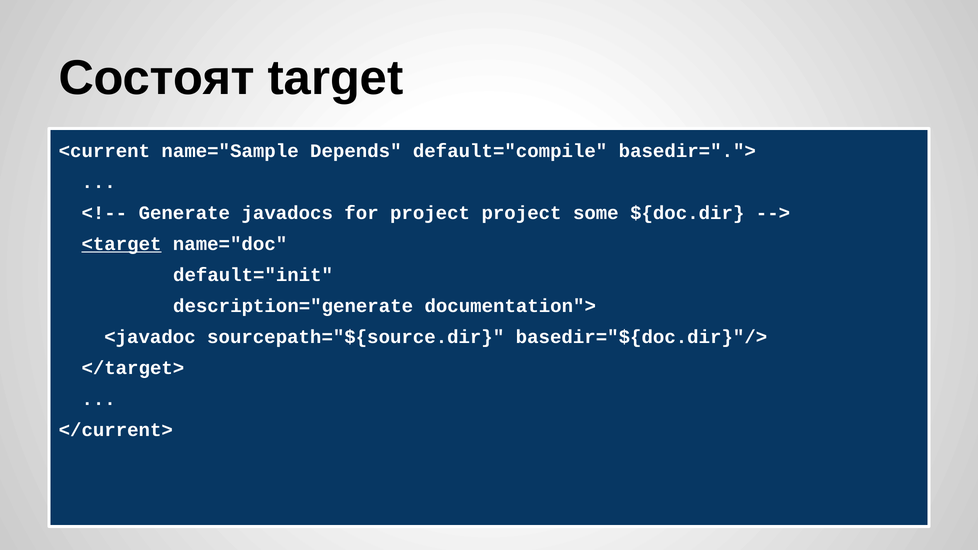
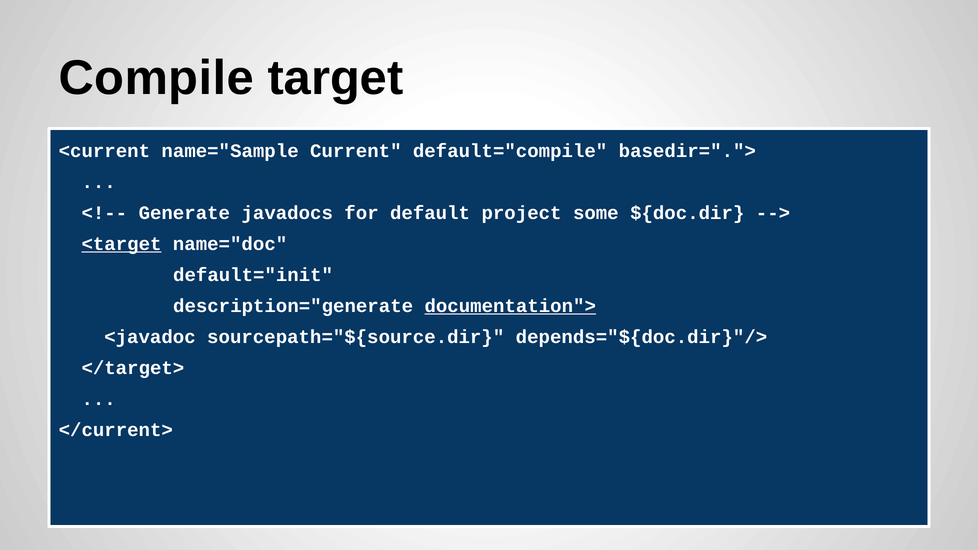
Состоят: Состоят -> Compile (156, 78)
Depends: Depends -> Current (356, 151)
for project: project -> default (430, 213)
documentation"> underline: none -> present (510, 306)
basedir="${doc.dir}"/>: basedir="${doc.dir}"/> -> depends="${doc.dir}"/> (642, 337)
